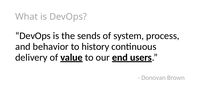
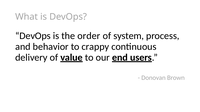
sends: sends -> order (89, 36)
history: history -> crappy (95, 47)
